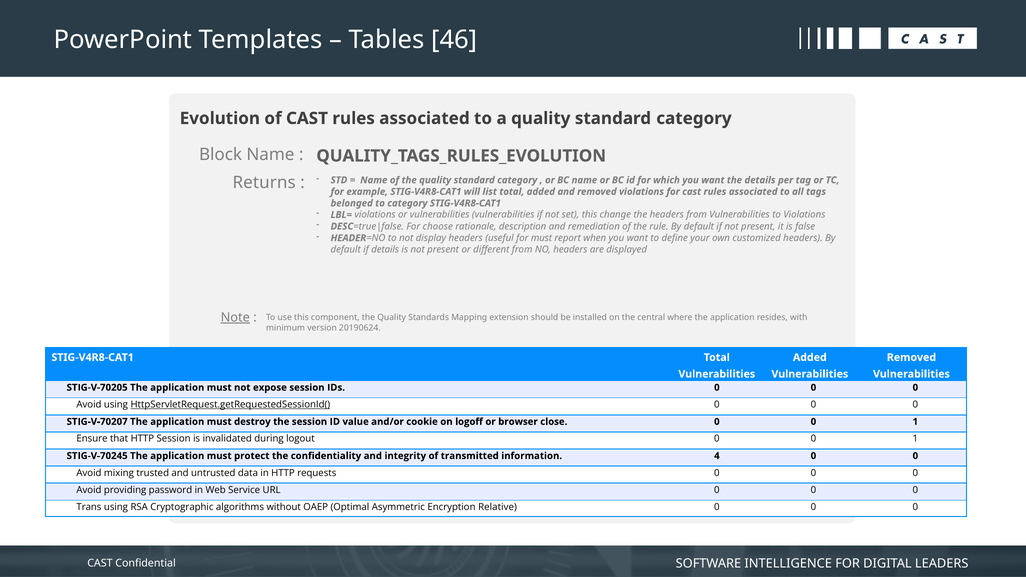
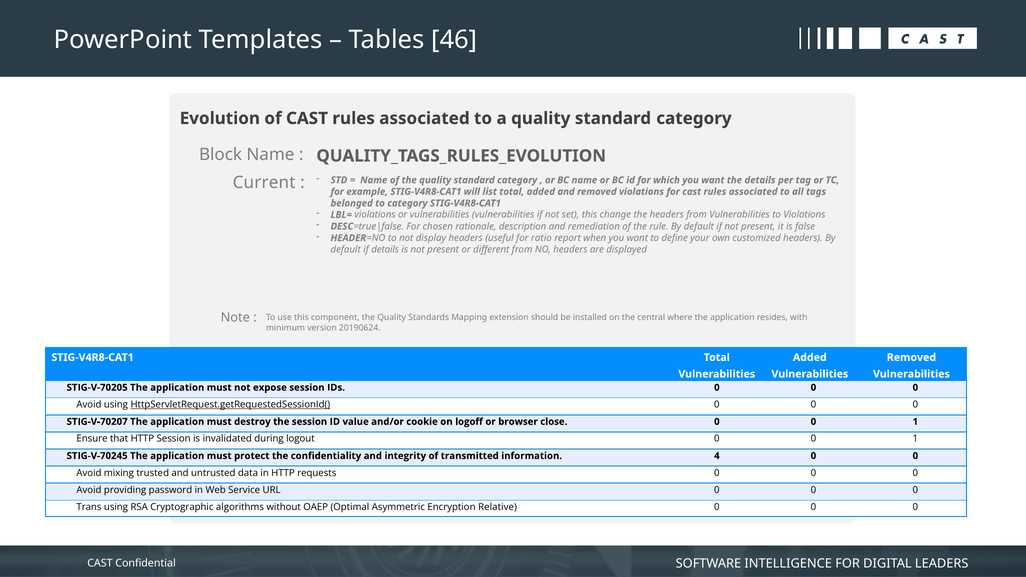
Returns: Returns -> Current (264, 183)
choose: choose -> chosen (438, 226)
for must: must -> ratio (541, 238)
Note underline: present -> none (235, 318)
